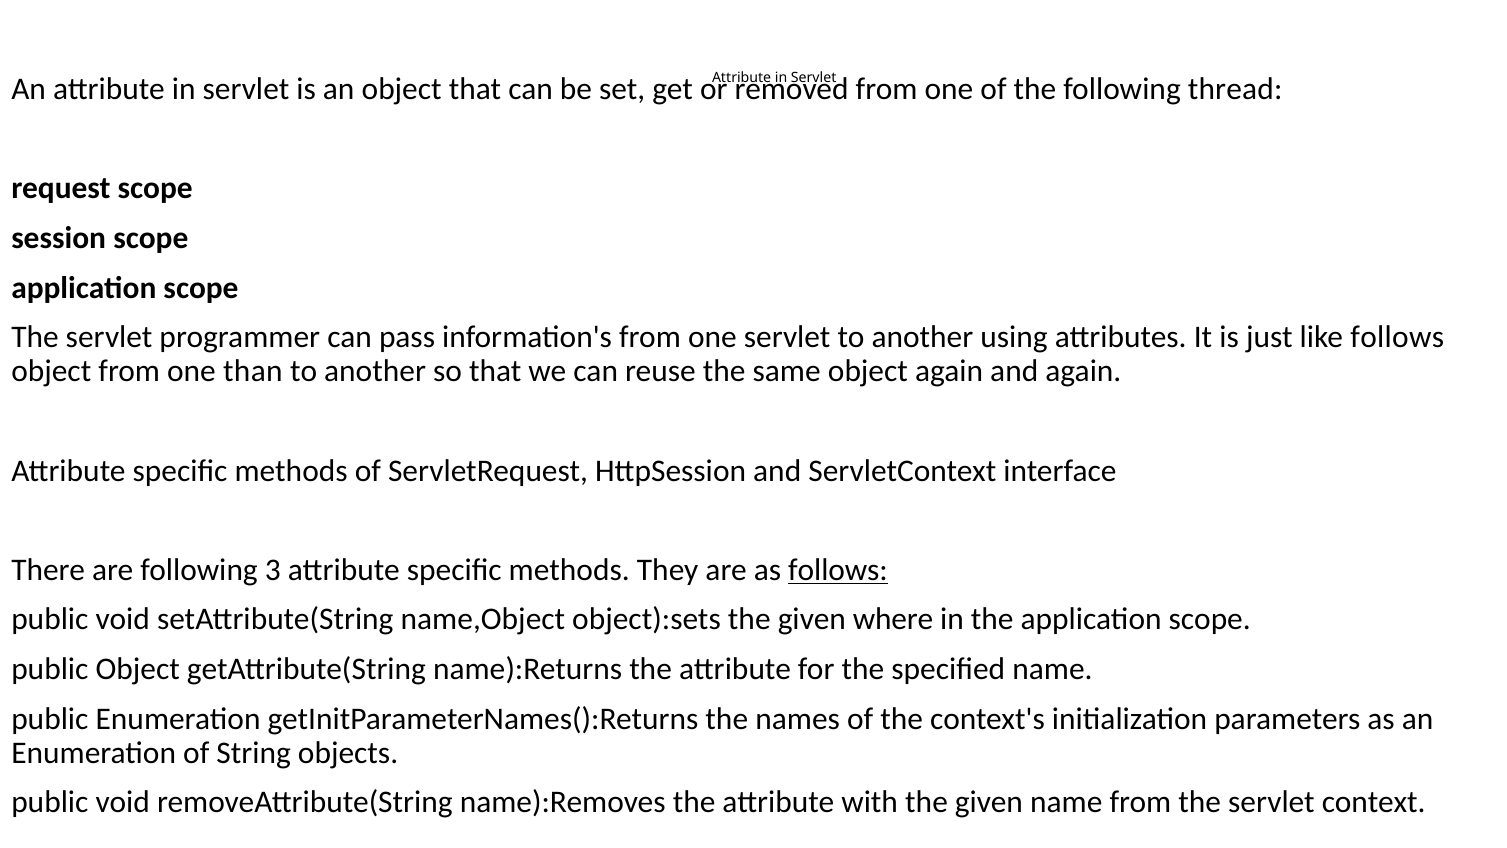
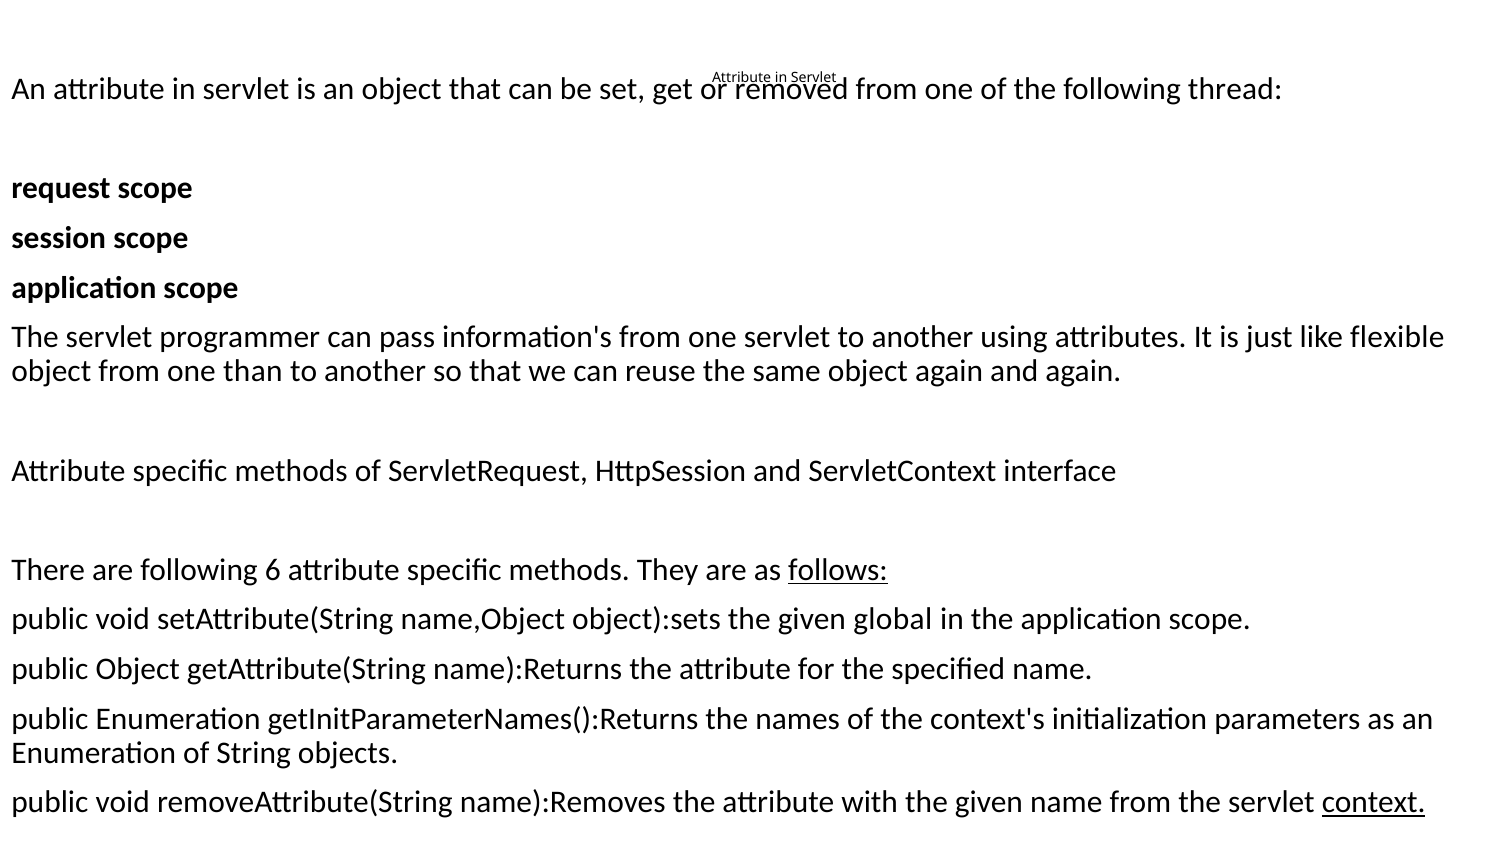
like follows: follows -> flexible (1397, 337)
3: 3 -> 6 (273, 570)
where: where -> global (893, 619)
context underline: none -> present (1374, 802)
